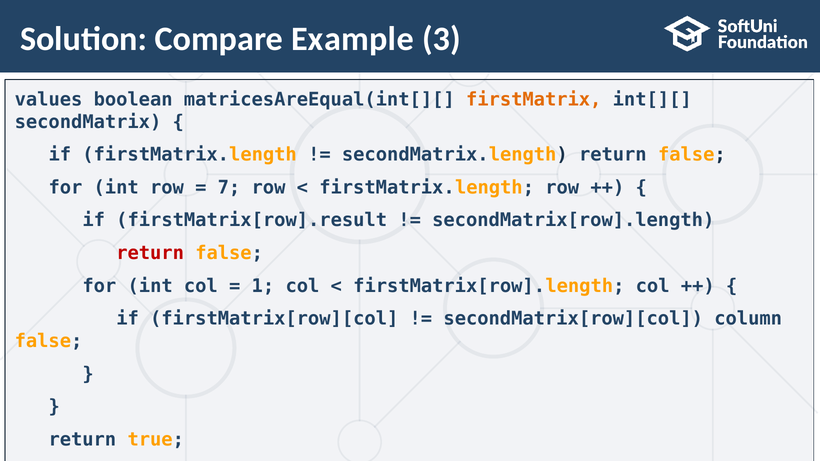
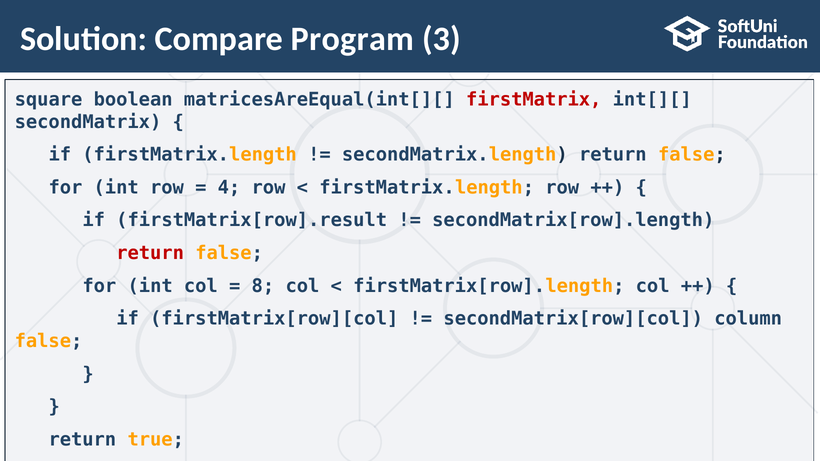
Example: Example -> Program (352, 39)
values: values -> square (49, 99)
firstMatrix colour: orange -> red (534, 99)
7: 7 -> 4 (229, 188)
1: 1 -> 8 (263, 286)
